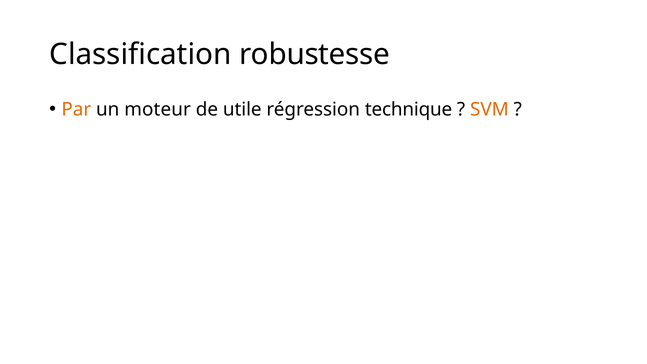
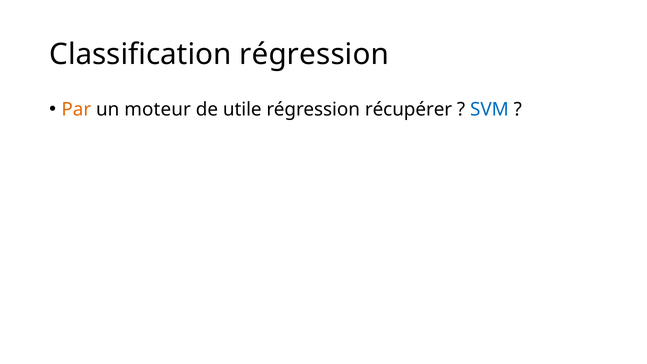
Classification robustesse: robustesse -> régression (314, 54)
technique: technique -> récupérer (409, 109)
SVM colour: orange -> blue (489, 109)
